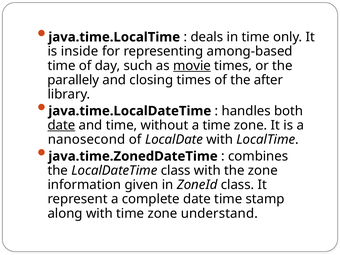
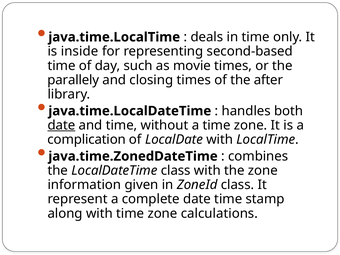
among-based: among-based -> second-based (250, 51)
movie underline: present -> none (192, 66)
nanosecond: nanosecond -> complication (87, 140)
understand: understand -> calculations (219, 213)
